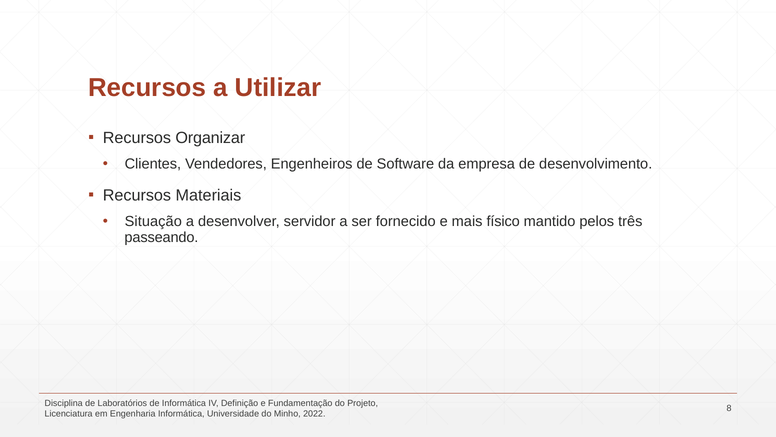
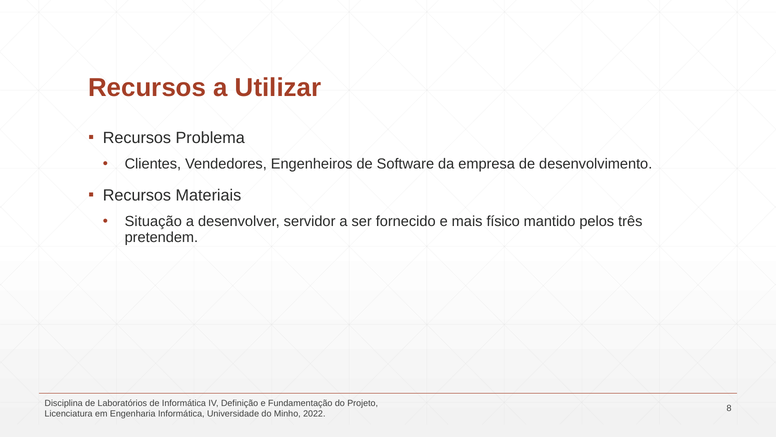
Organizar: Organizar -> Problema (210, 138)
passeando: passeando -> pretendem (161, 237)
